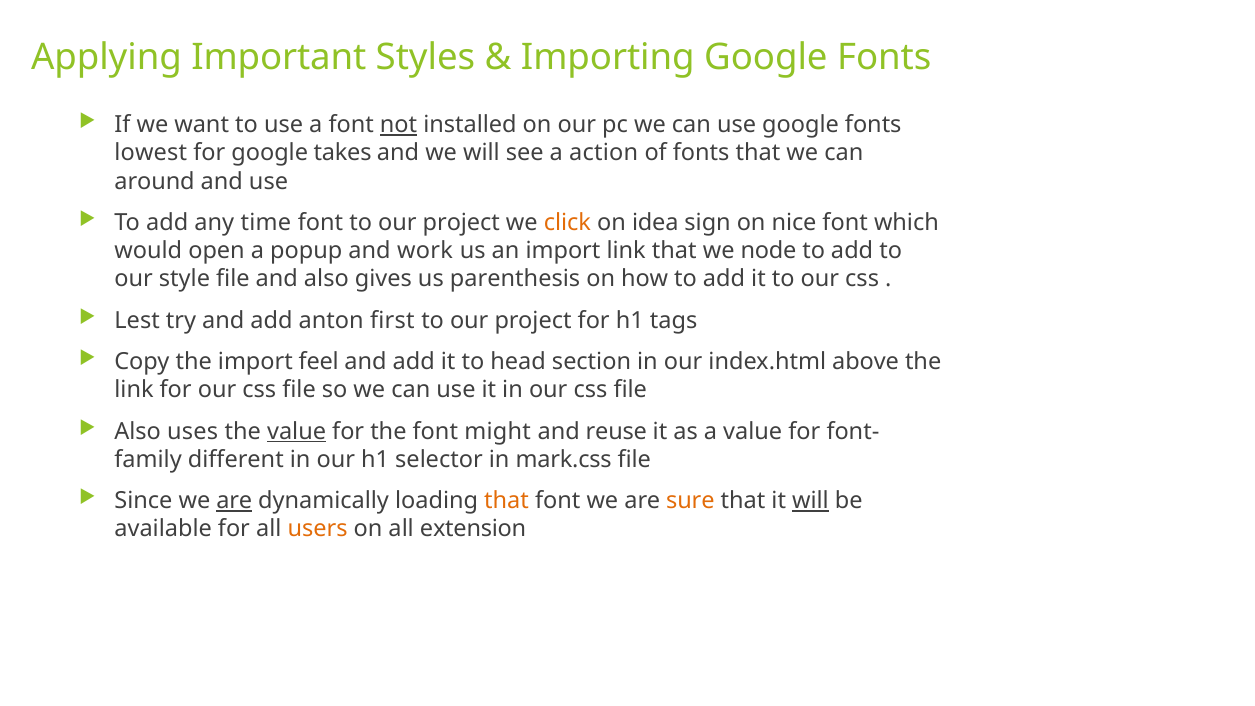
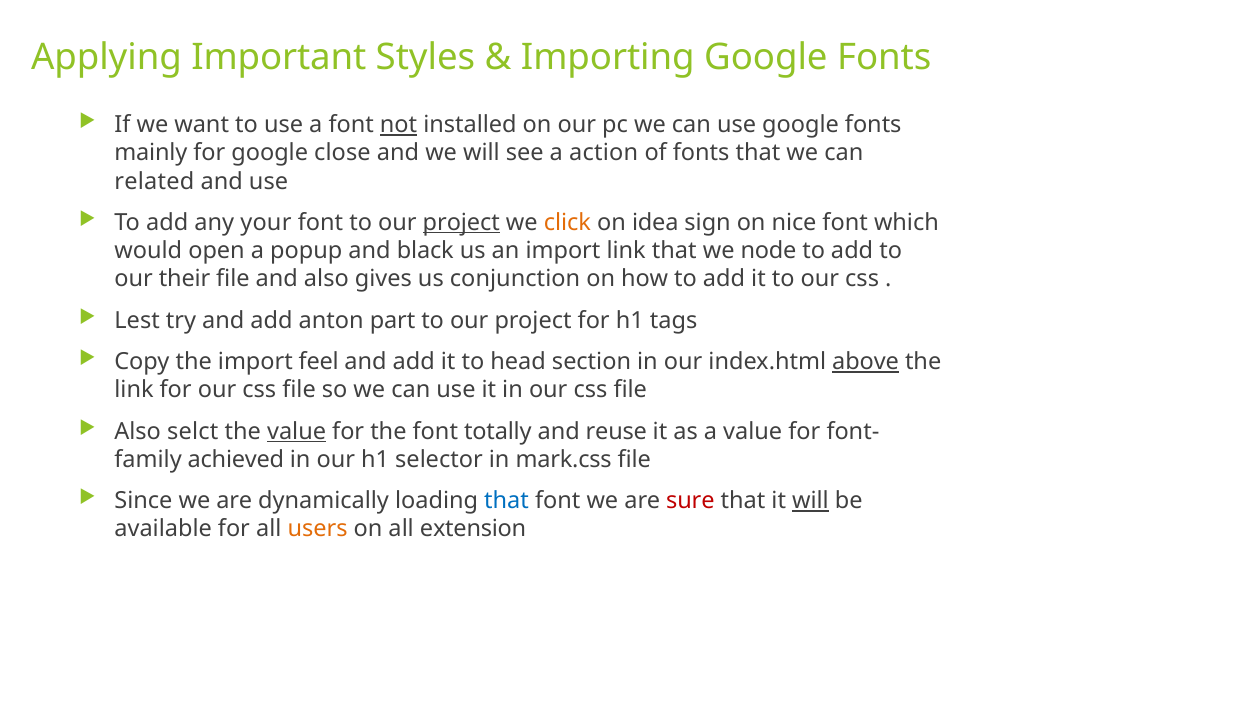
lowest: lowest -> mainly (151, 153)
takes: takes -> close (342, 153)
around: around -> related (154, 181)
time: time -> your (266, 223)
project underline: none -> present (461, 223)
work: work -> black (425, 251)
style: style -> their (185, 279)
parenthesis: parenthesis -> conjunction (515, 279)
first: first -> part (393, 320)
above underline: none -> present (866, 362)
uses: uses -> selct (193, 431)
might: might -> totally (498, 431)
different: different -> achieved (236, 459)
are underline: present -> none (234, 501)
that colour: orange -> blue (507, 501)
sure colour: orange -> red (690, 501)
